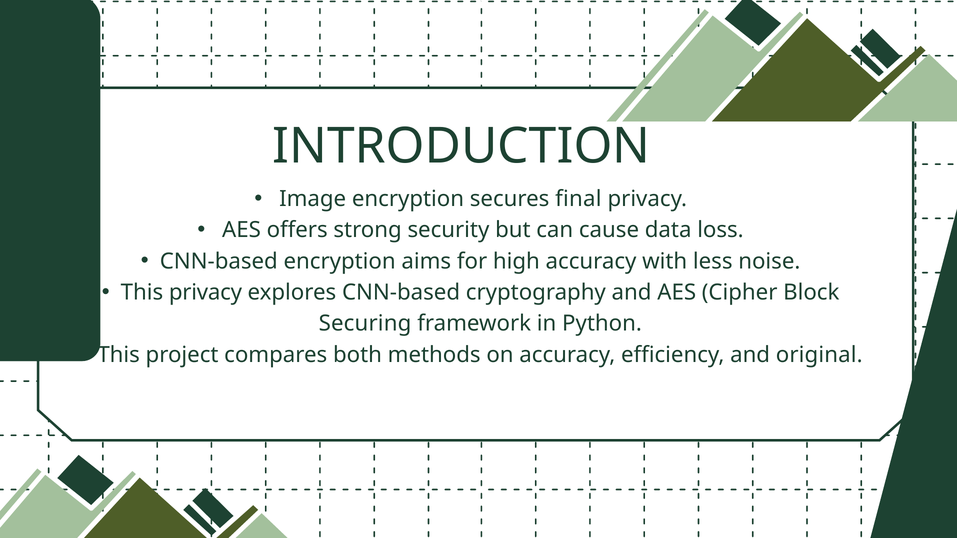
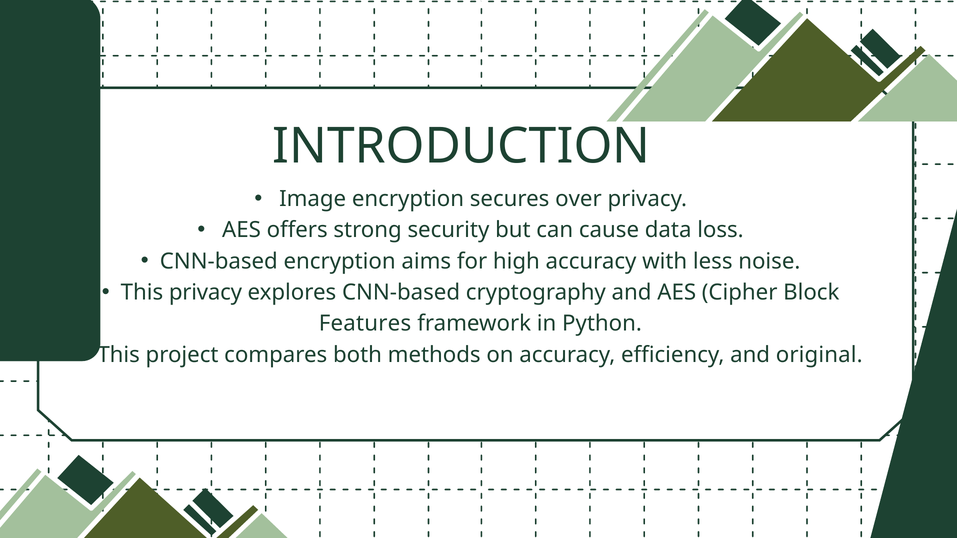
final: final -> over (578, 199)
Securing: Securing -> Features (365, 324)
